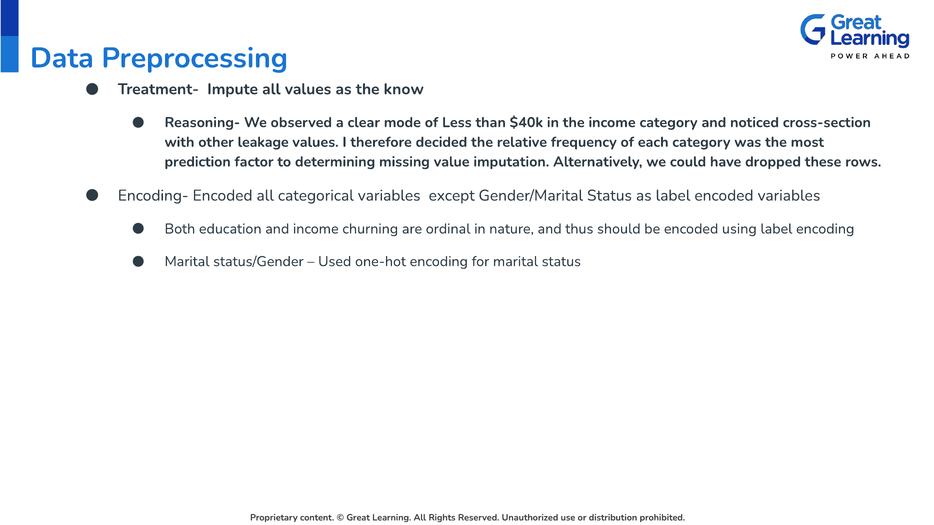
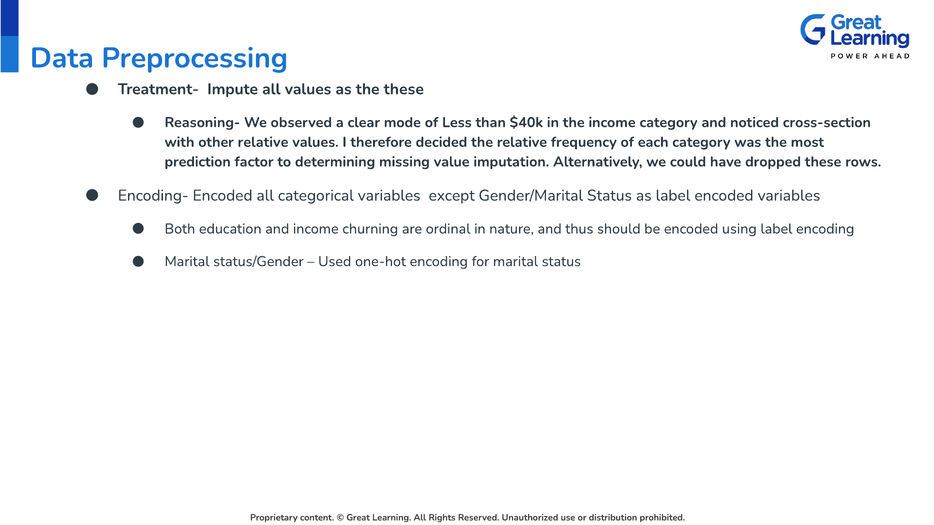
the know: know -> these (404, 89)
other leakage: leakage -> relative (263, 142)
